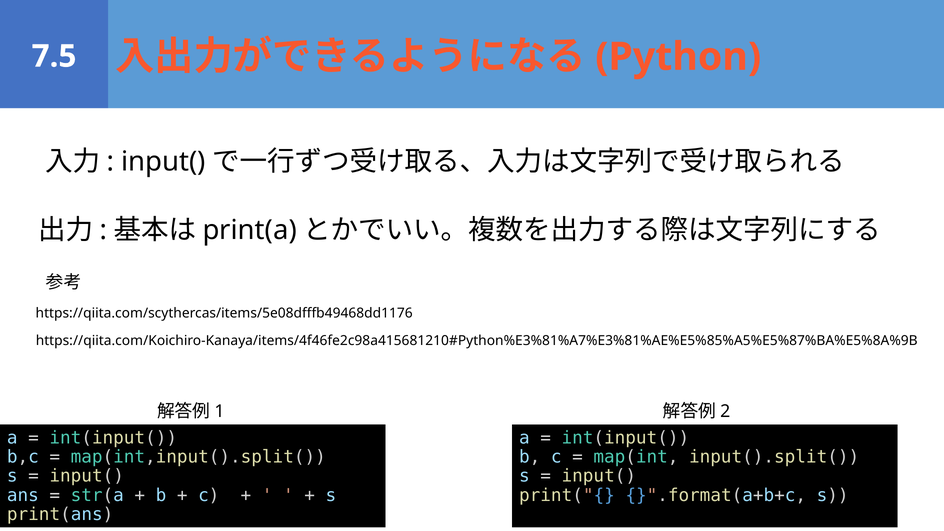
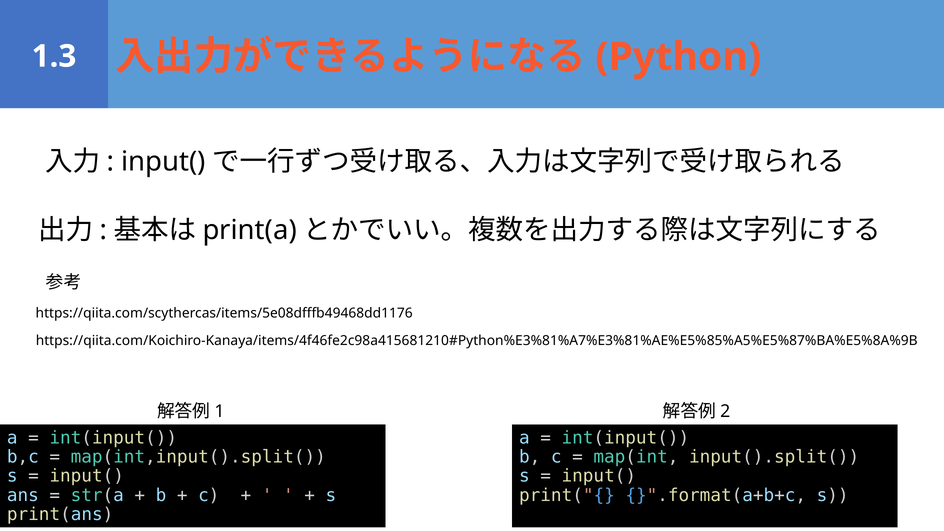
7.5: 7.5 -> 1.3 (54, 56)
